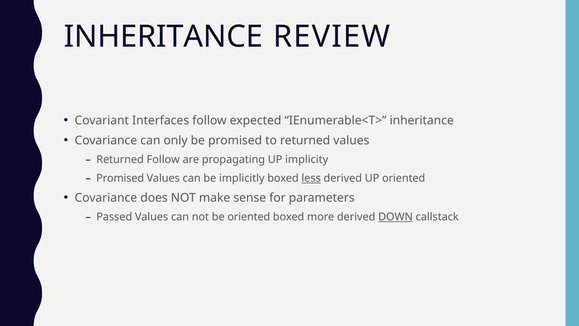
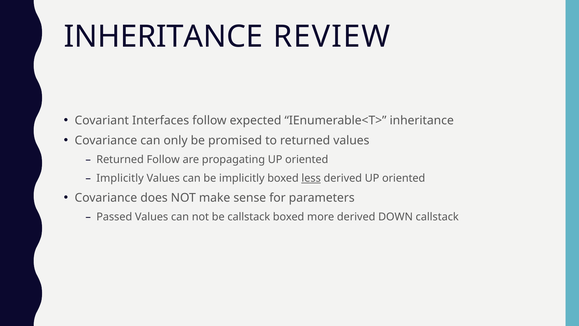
propagating UP implicity: implicity -> oriented (307, 160)
Promised: Promised -> Implicitly (120, 178)
be oriented: oriented -> callstack (249, 217)
DOWN underline: present -> none (396, 217)
